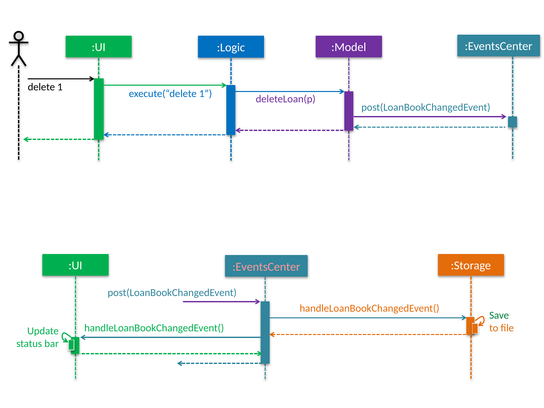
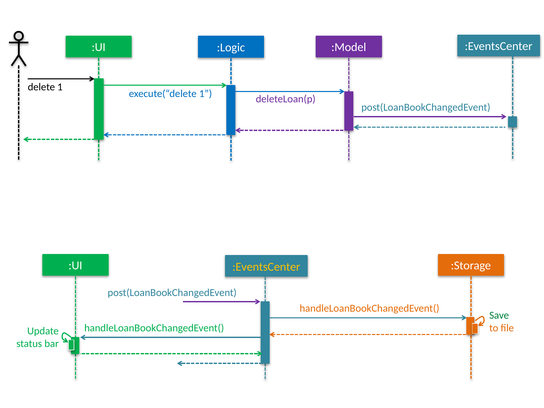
:EventsCenter colour: pink -> yellow (266, 267)
